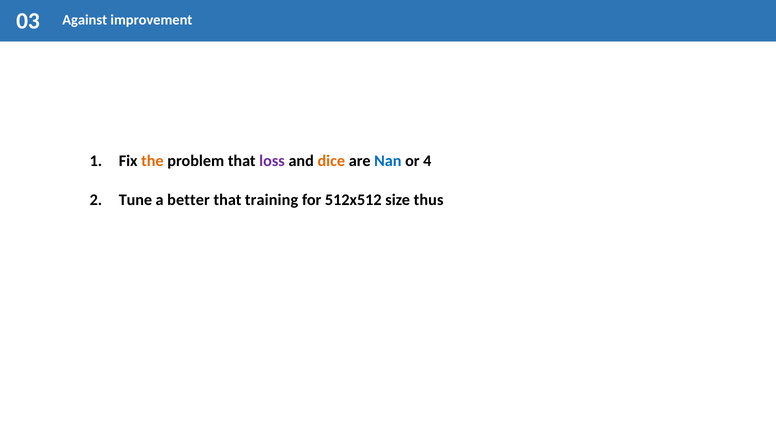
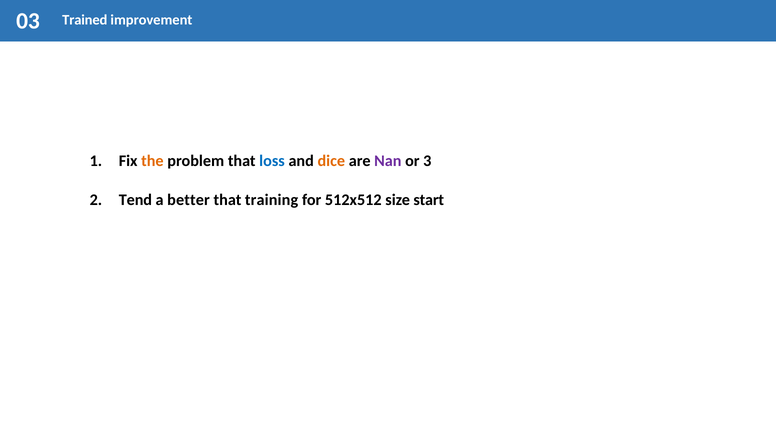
Against: Against -> Trained (85, 20)
loss colour: purple -> blue (272, 161)
Nan colour: blue -> purple (388, 161)
4: 4 -> 3 (427, 161)
Tune: Tune -> Tend (135, 200)
thus: thus -> start (429, 200)
